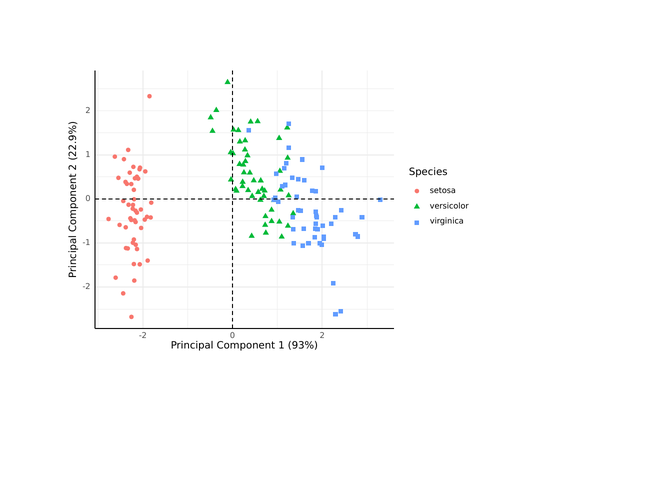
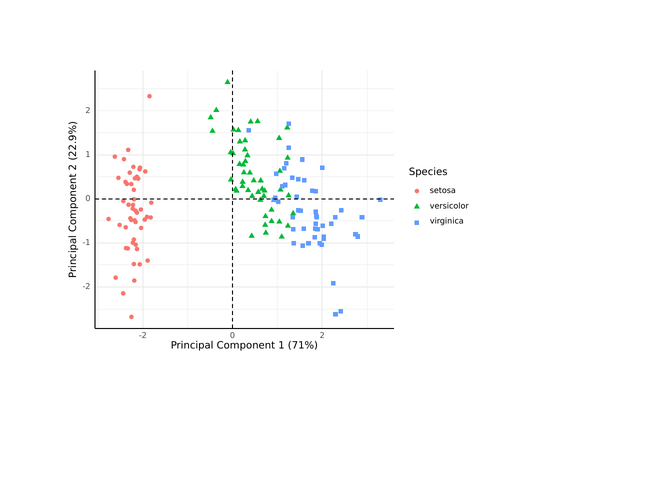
93%: 93% -> 71% (303, 345)
